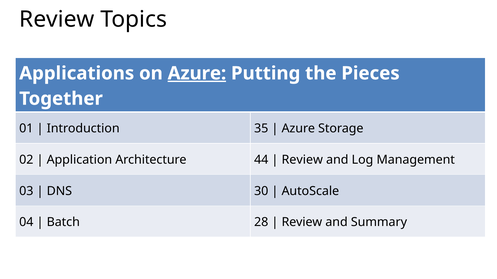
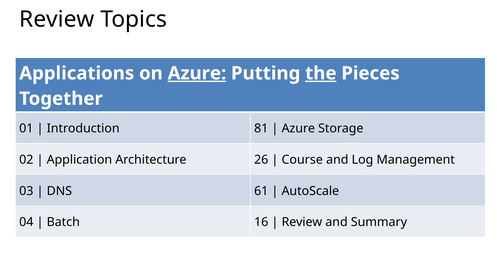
the underline: none -> present (321, 73)
35: 35 -> 81 (261, 129)
44: 44 -> 26 (261, 160)
Review: Review -> Course (302, 160)
30: 30 -> 61 (261, 191)
28: 28 -> 16 (261, 223)
